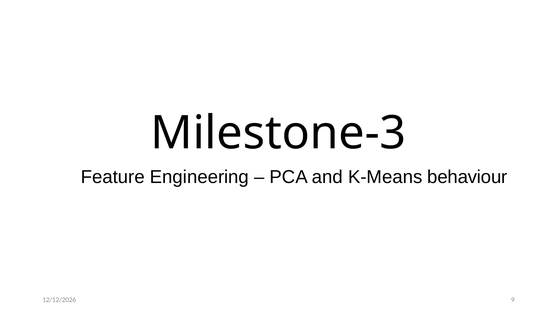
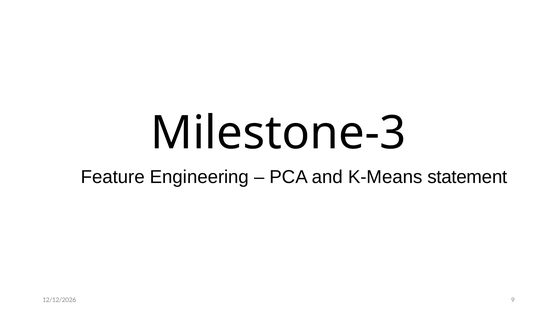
behaviour: behaviour -> statement (467, 177)
